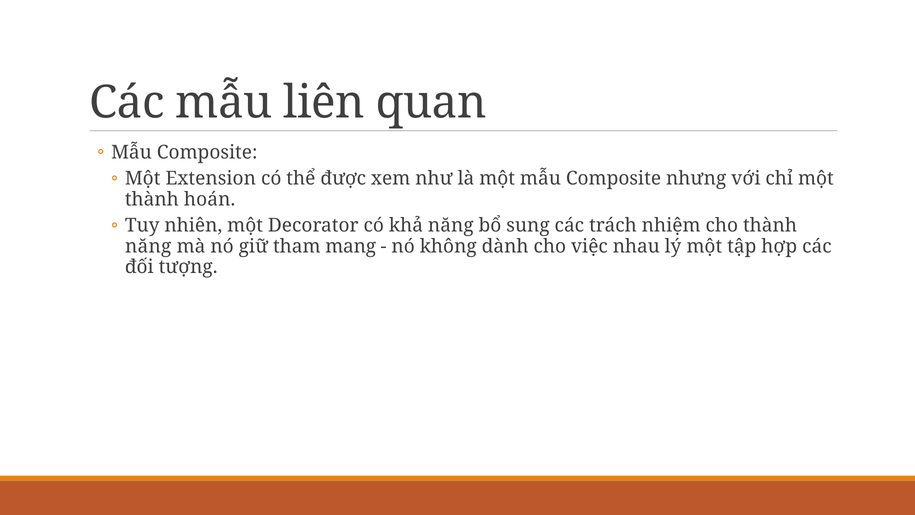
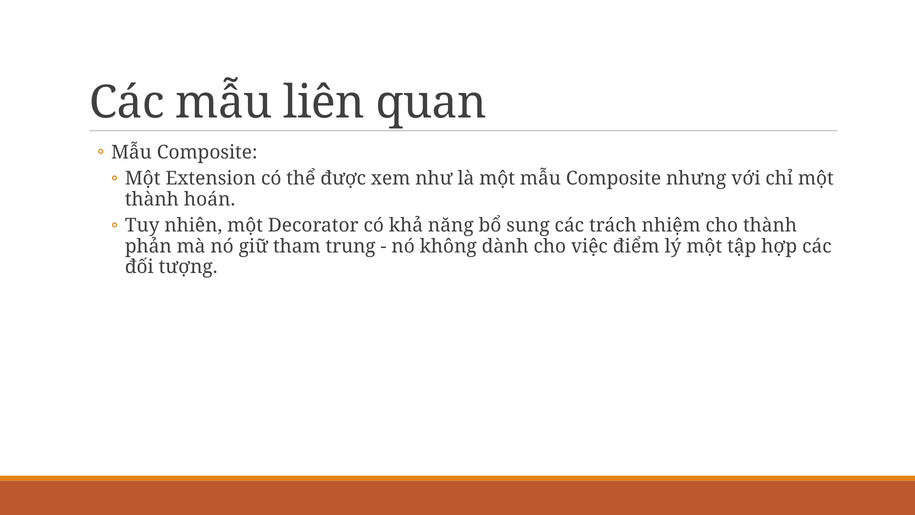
năng: năng -> phản (148, 246)
mang: mang -> trung (351, 246)
nhau: nhau -> điểm (636, 246)
